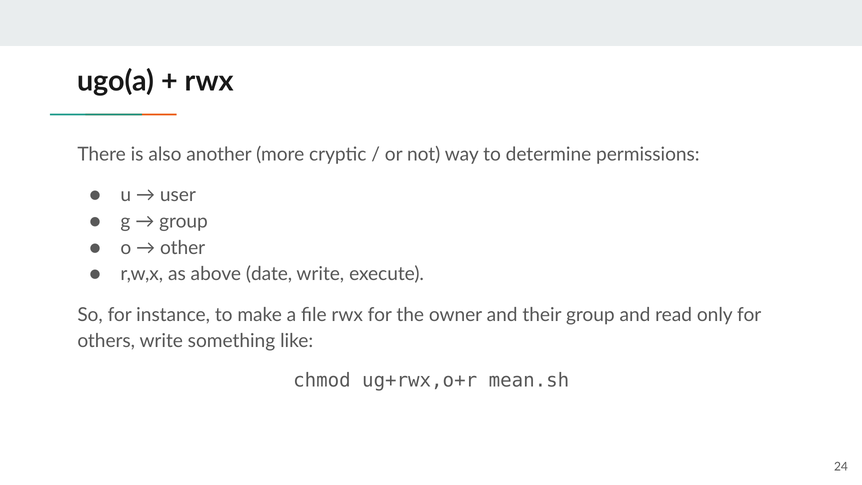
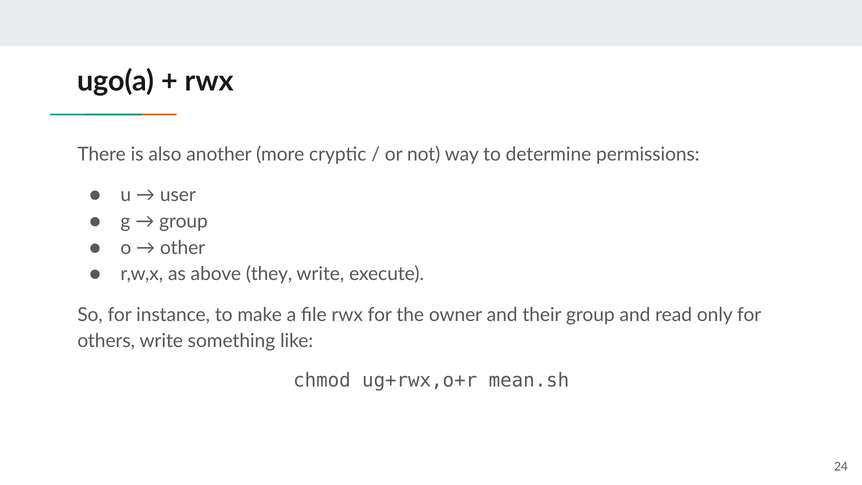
date: date -> they (269, 274)
